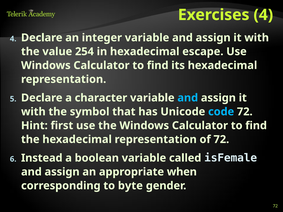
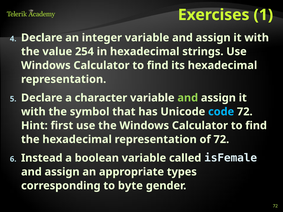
Exercises 4: 4 -> 1 (263, 15)
escape: escape -> strings (203, 52)
and colour: light blue -> light green (188, 98)
when: when -> types (182, 172)
